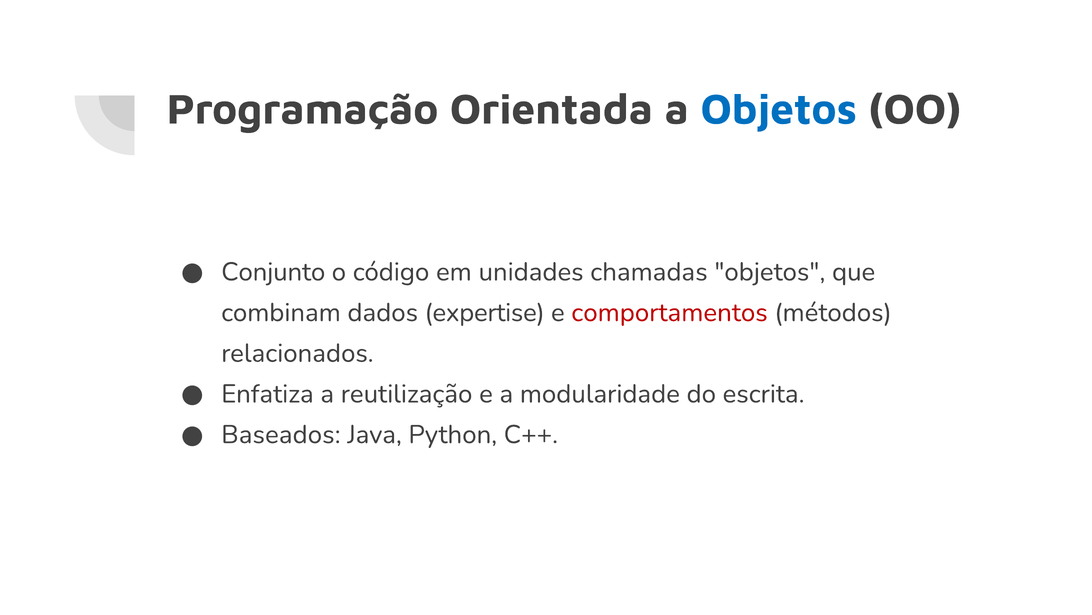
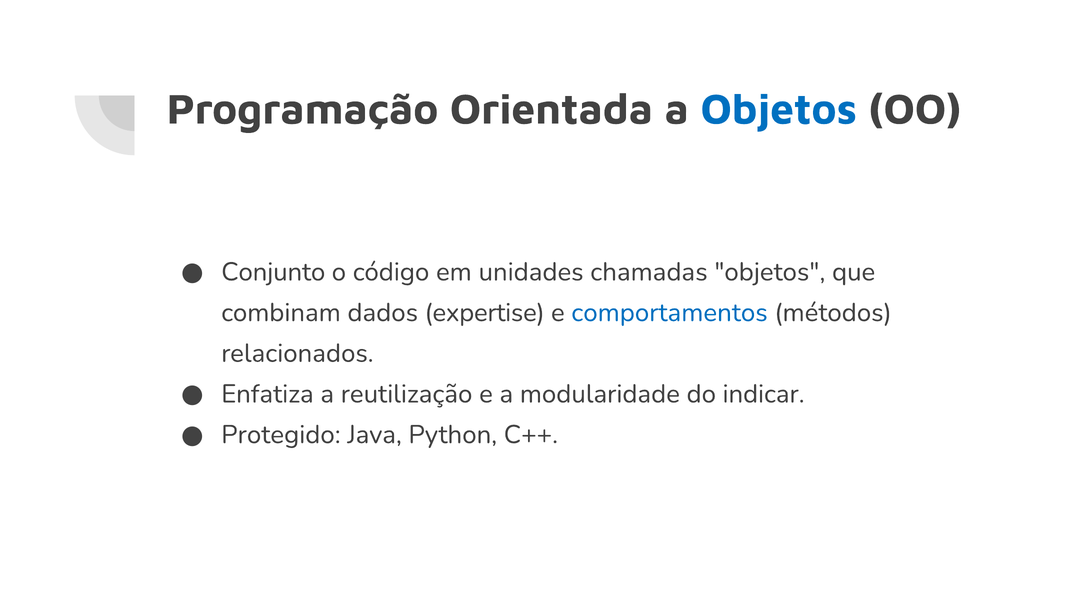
comportamentos colour: red -> blue (669, 312)
escrita: escrita -> indicar (764, 393)
Baseados: Baseados -> Protegido (281, 434)
